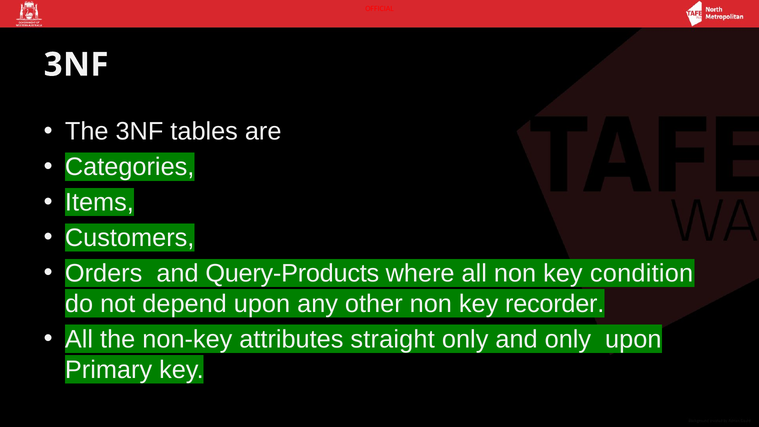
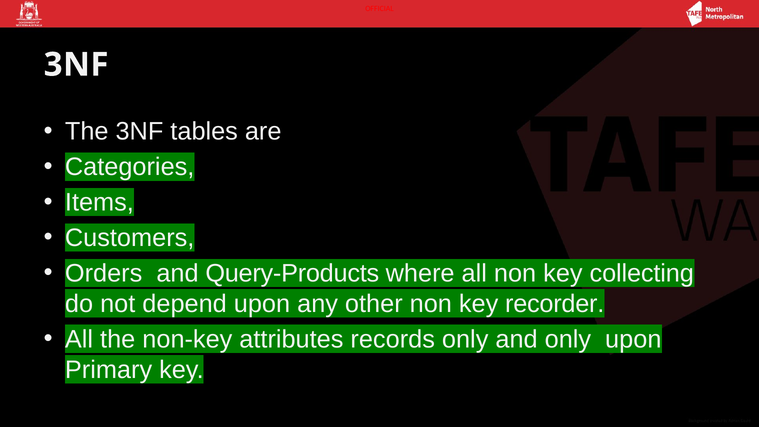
condition: condition -> collecting (642, 273)
straight: straight -> records (393, 339)
